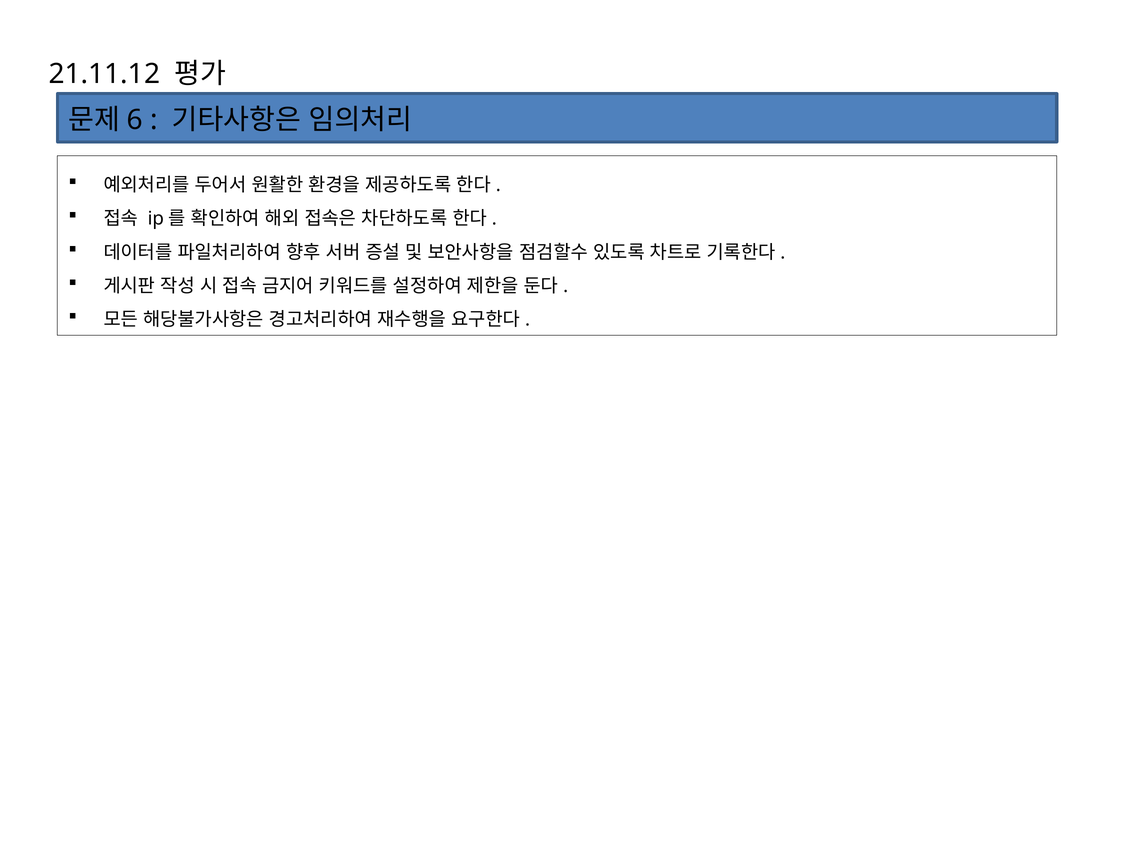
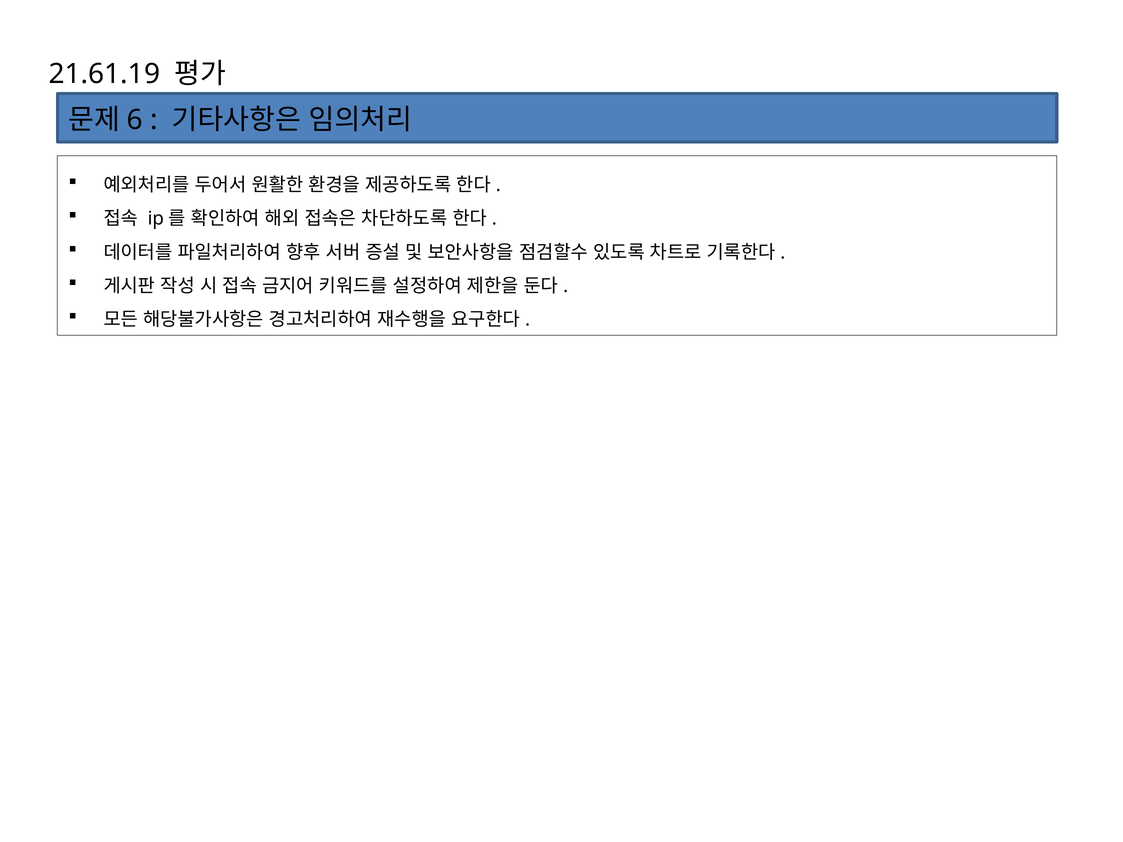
21.11.12: 21.11.12 -> 21.61.19 (104, 74)
